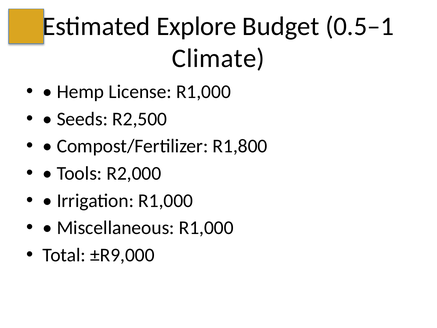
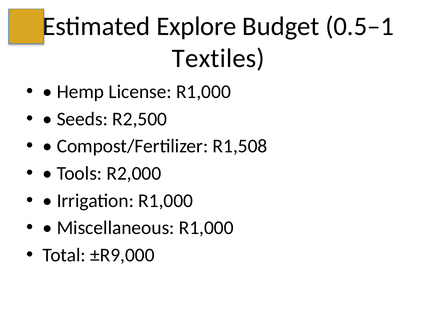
Climate: Climate -> Textiles (218, 58)
R1,800: R1,800 -> R1,508 (240, 146)
